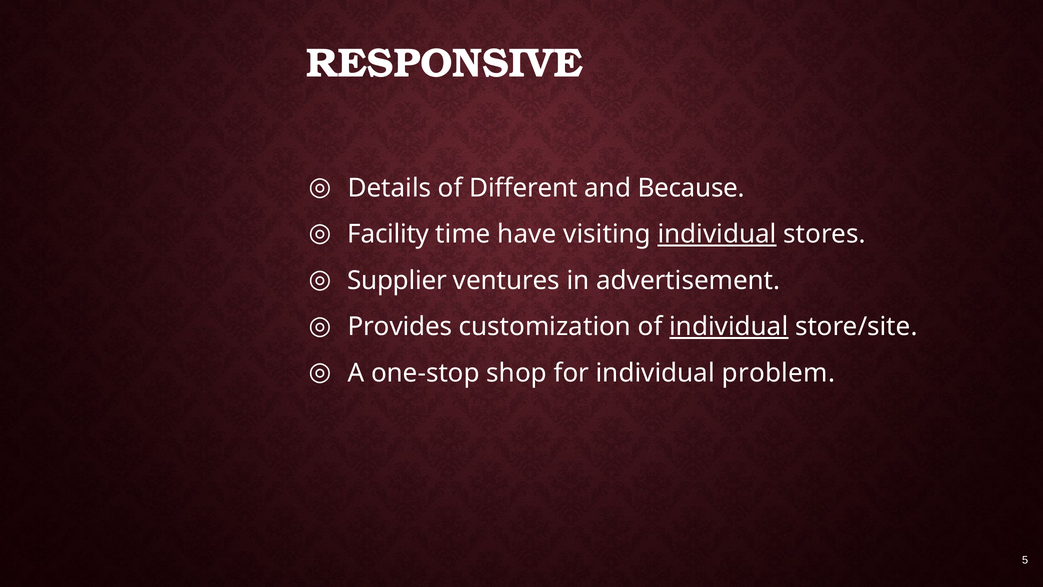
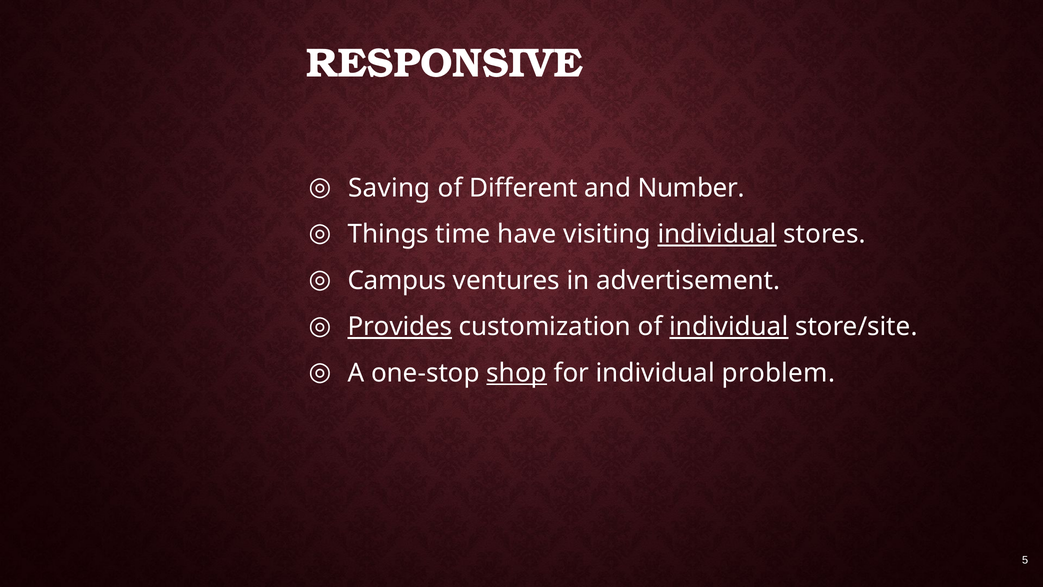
Details: Details -> Saving (389, 188)
Because: Because -> Number (691, 188)
Facility: Facility -> Things (388, 234)
Supplier: Supplier -> Campus (397, 280)
Provides underline: none -> present (400, 327)
shop underline: none -> present (517, 373)
